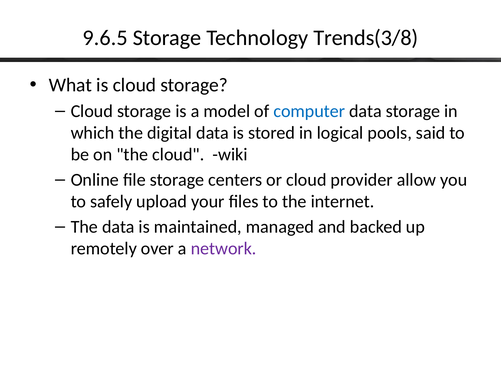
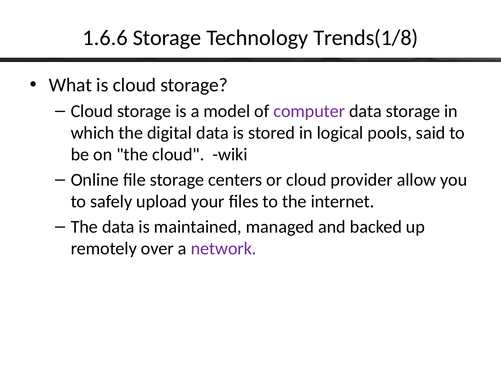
9.6.5: 9.6.5 -> 1.6.6 (105, 38)
Trends(3/8: Trends(3/8 -> Trends(1/8 (366, 38)
computer colour: blue -> purple (309, 111)
